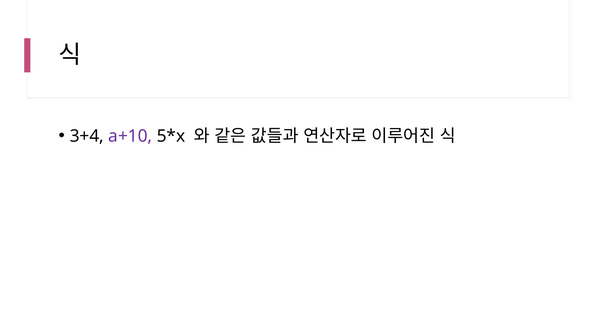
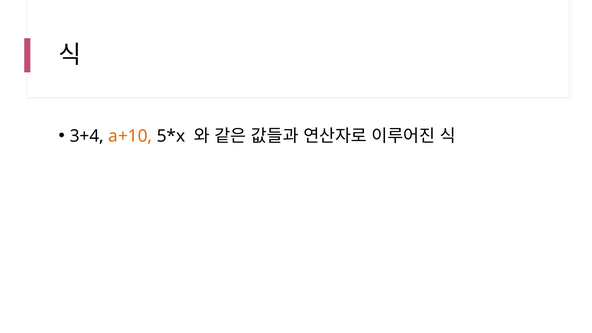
a+10 colour: purple -> orange (130, 136)
